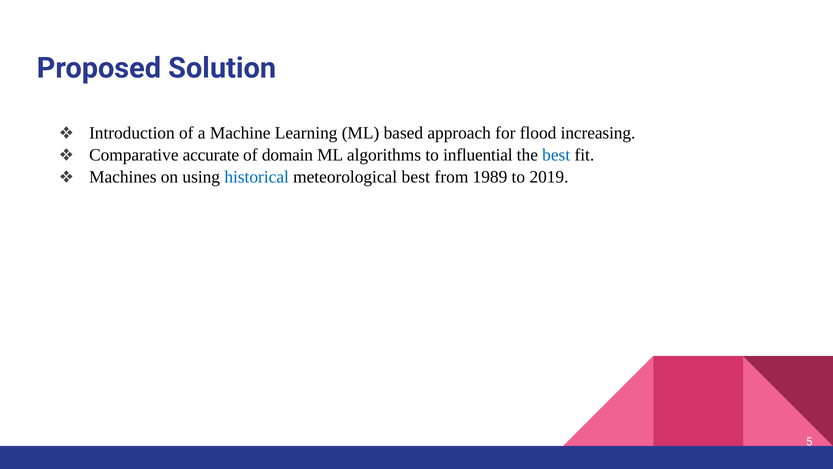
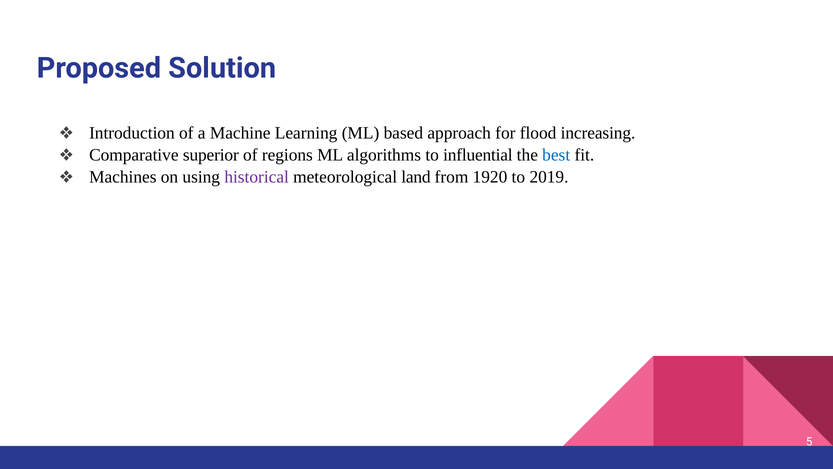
accurate: accurate -> superior (211, 155)
domain: domain -> regions (287, 155)
historical colour: blue -> purple (257, 177)
meteorological best: best -> land (416, 177)
1989: 1989 -> 1920 (490, 177)
